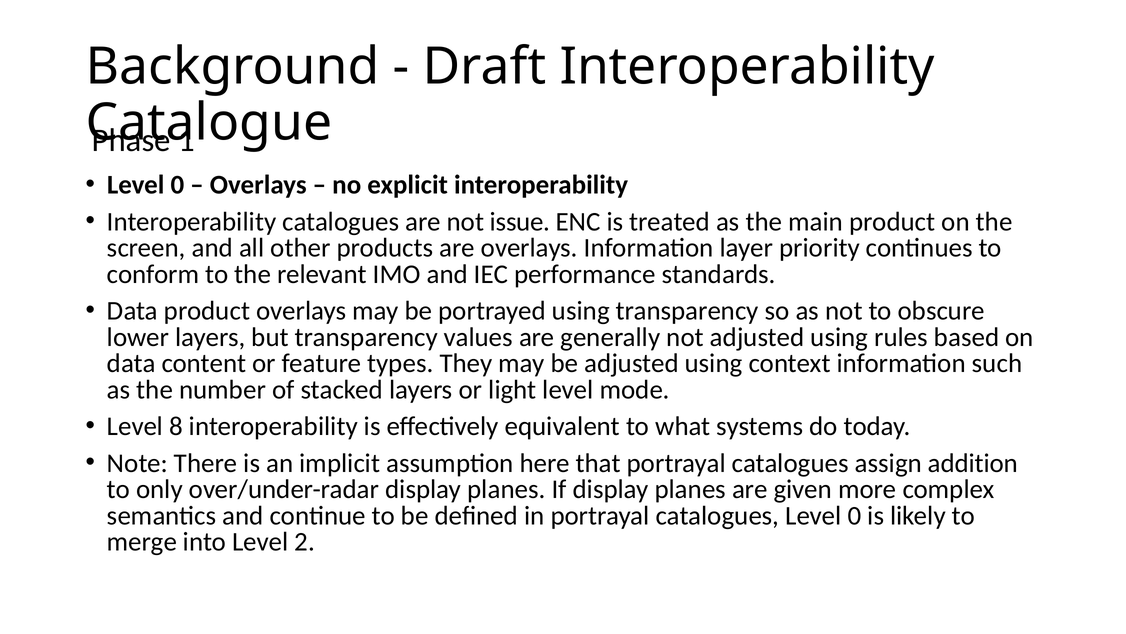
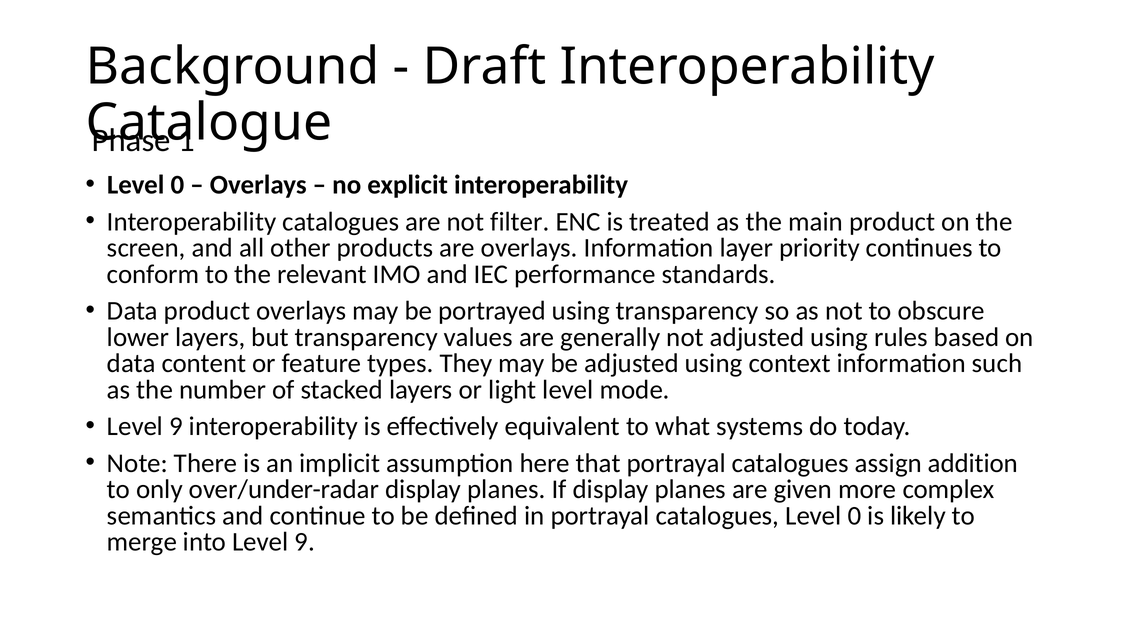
issue: issue -> filter (520, 222)
8: 8 -> 9 (176, 426)
into Level 2: 2 -> 9 (305, 541)
